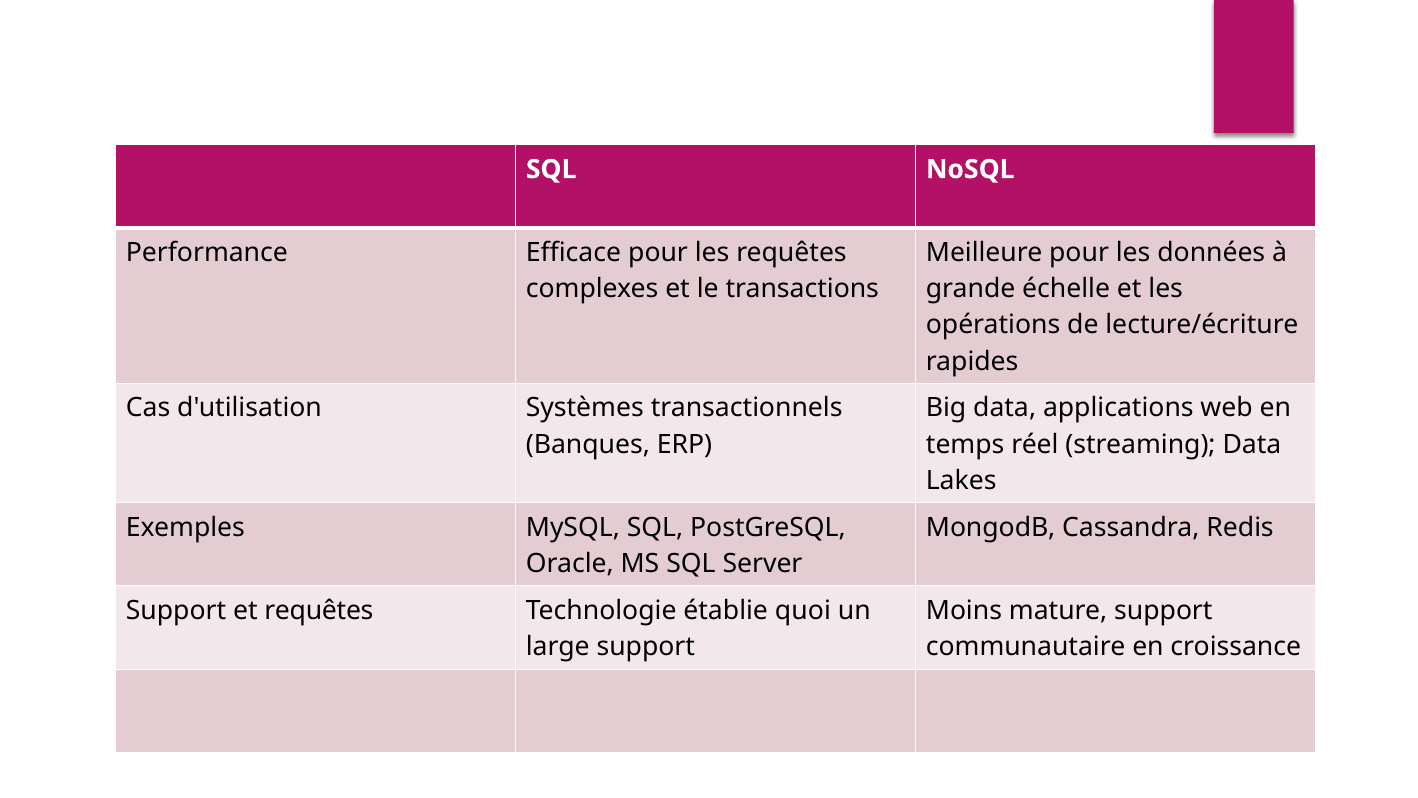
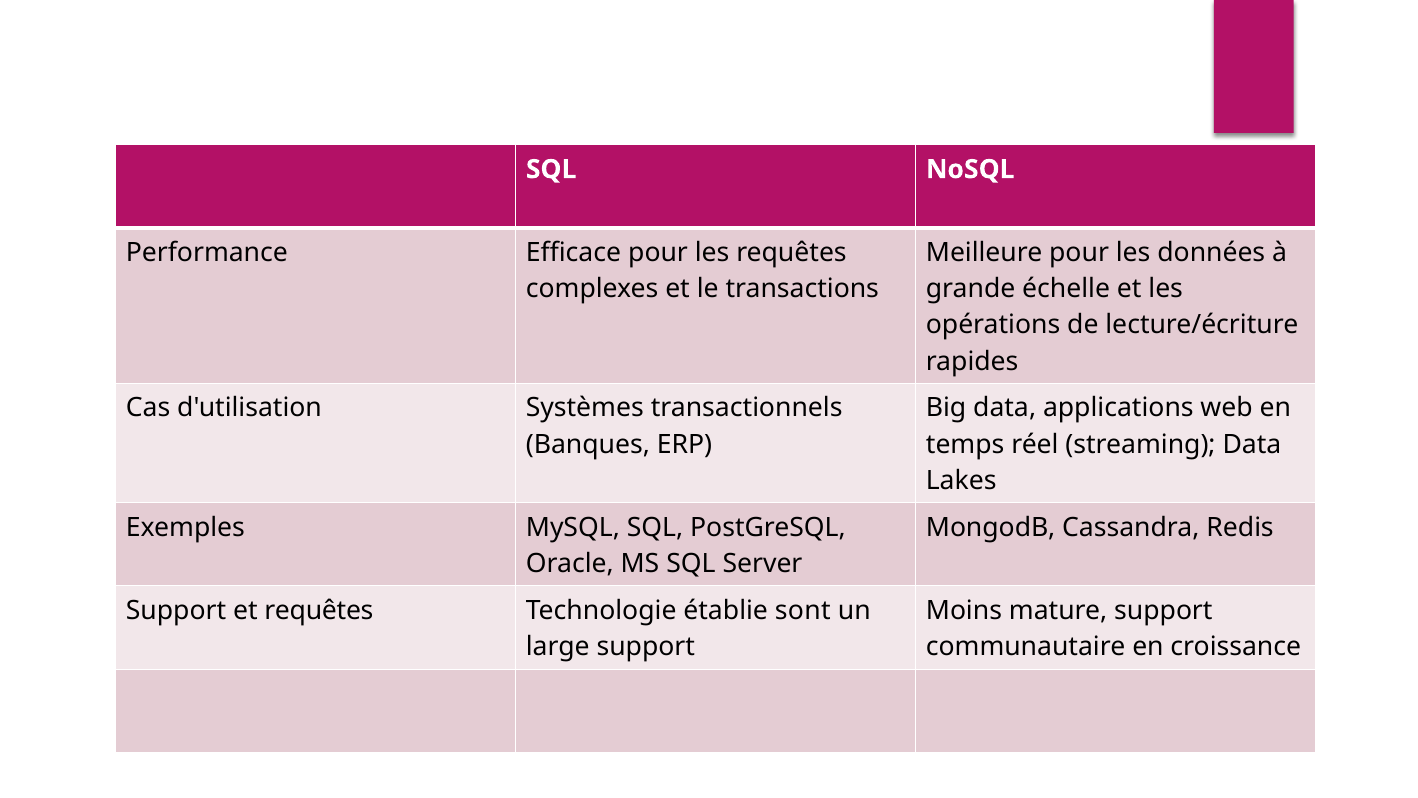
quoi: quoi -> sont (803, 610)
